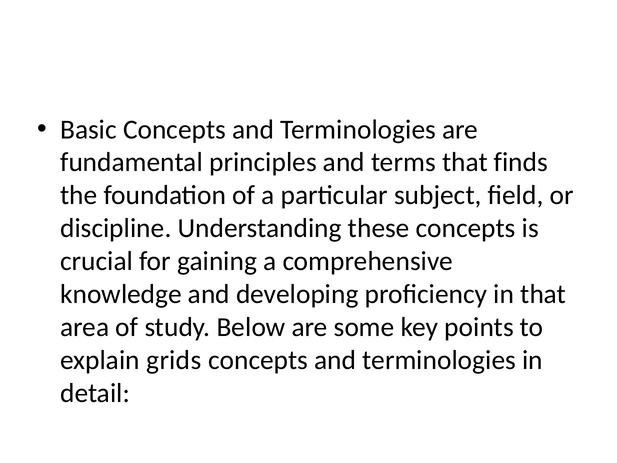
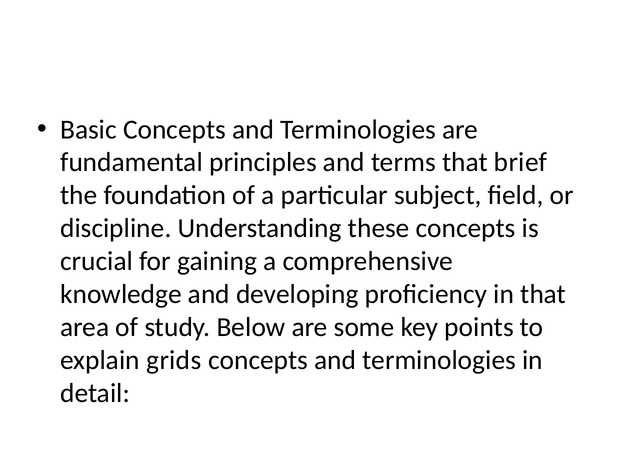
finds: finds -> brief (521, 162)
